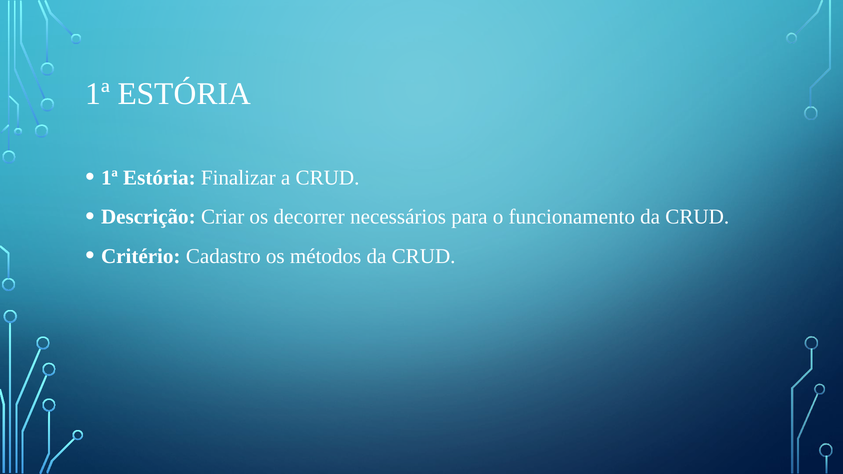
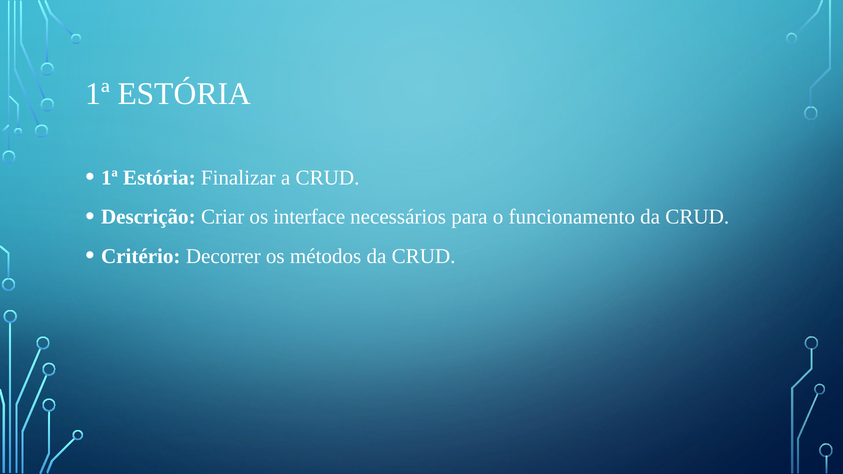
decorrer: decorrer -> interface (309, 217)
Cadastro: Cadastro -> Decorrer (223, 256)
